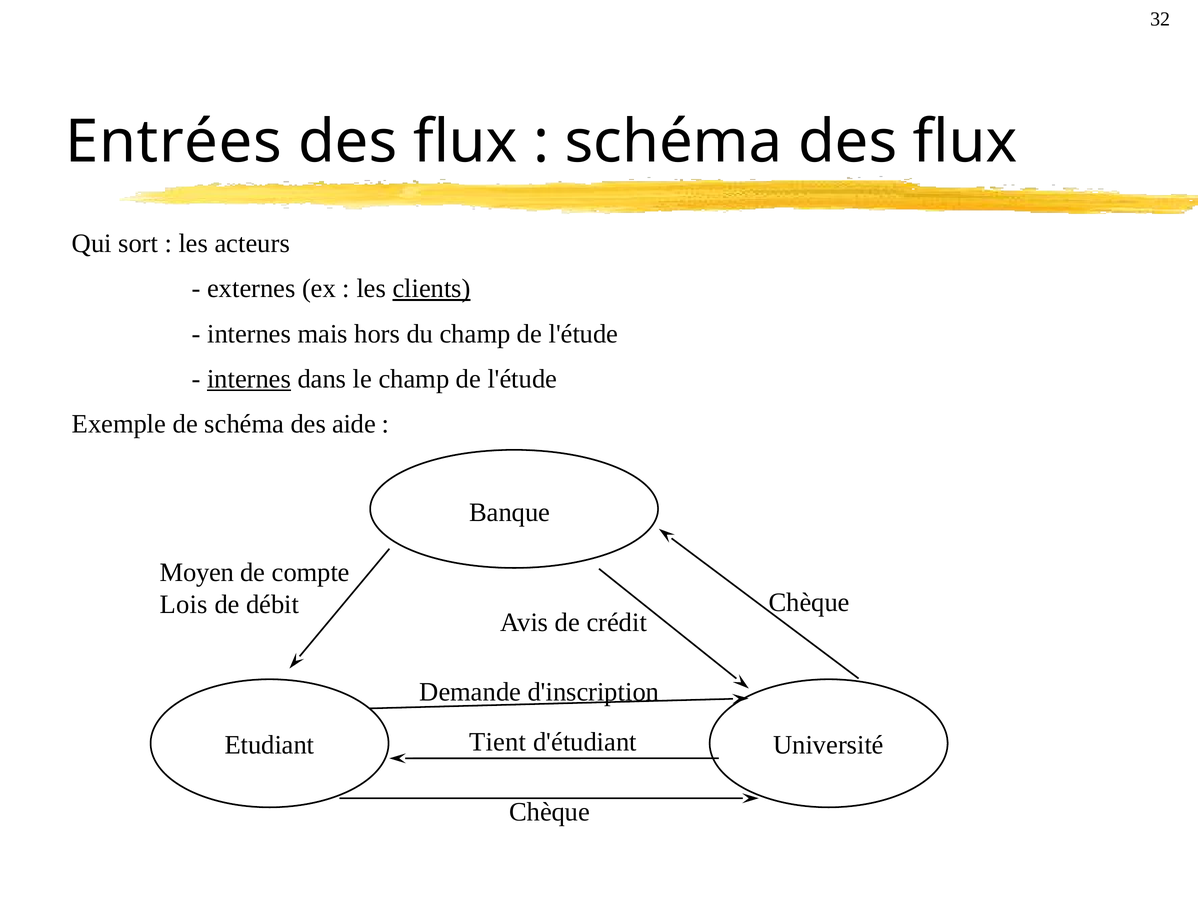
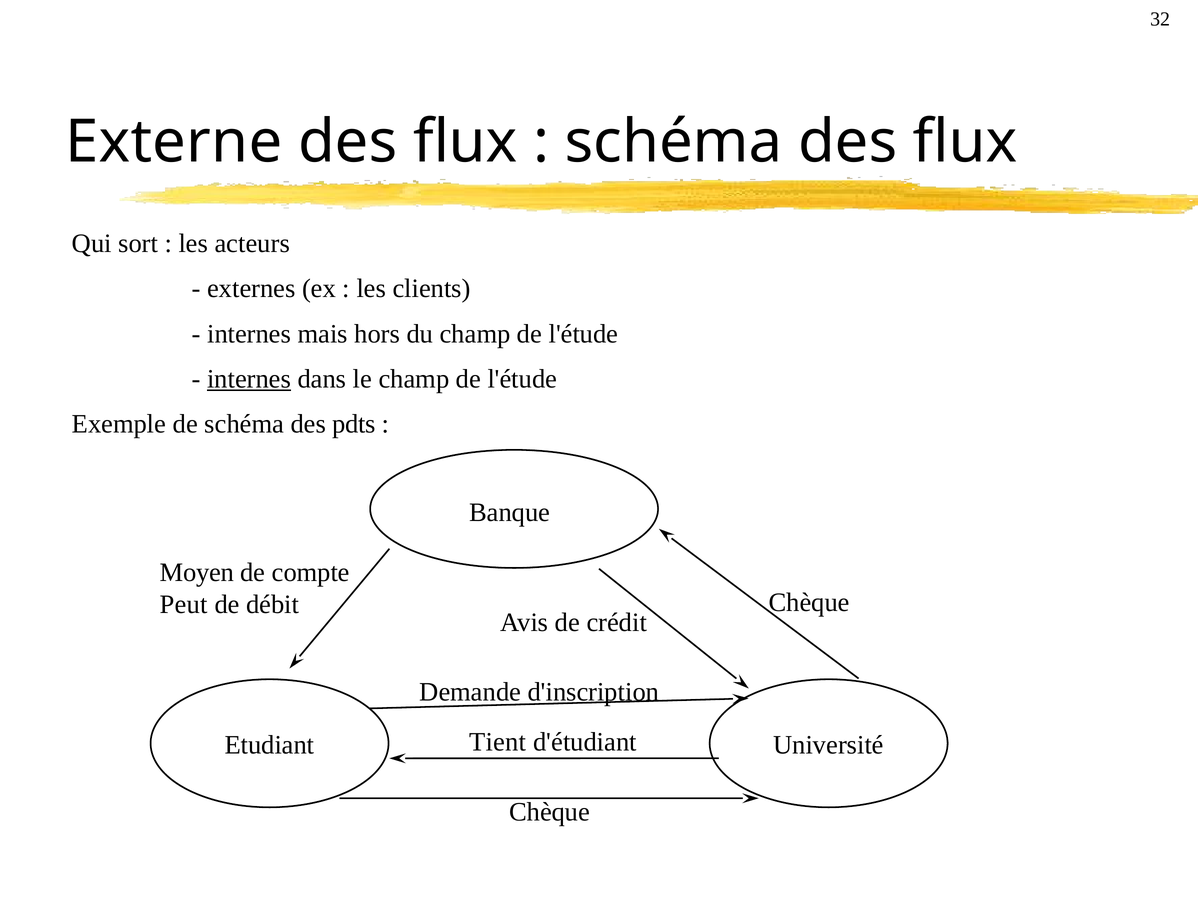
Entrées: Entrées -> Externe (174, 142)
clients underline: present -> none (432, 289)
aide: aide -> pdts (354, 424)
Lois: Lois -> Peut (184, 605)
